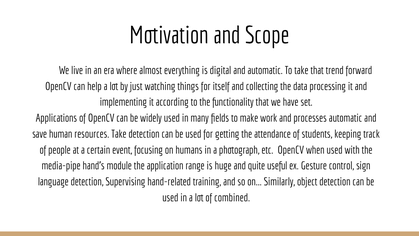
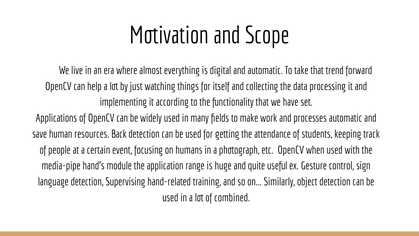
resources Take: Take -> Back (119, 134)
